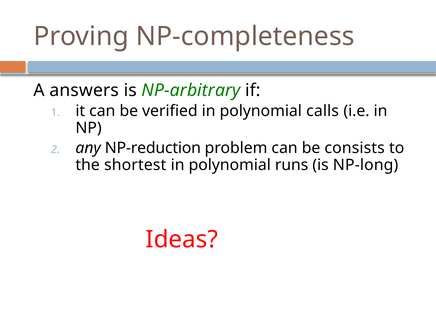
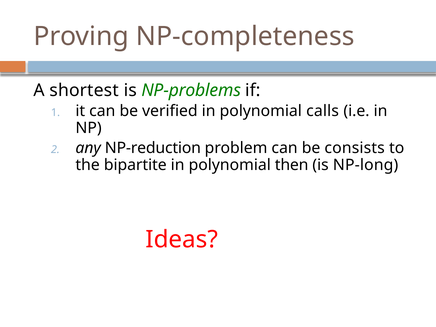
answers: answers -> shortest (84, 90)
NP-arbitrary: NP-arbitrary -> NP-problems (191, 90)
shortest: shortest -> bipartite (135, 165)
runs: runs -> then (292, 165)
